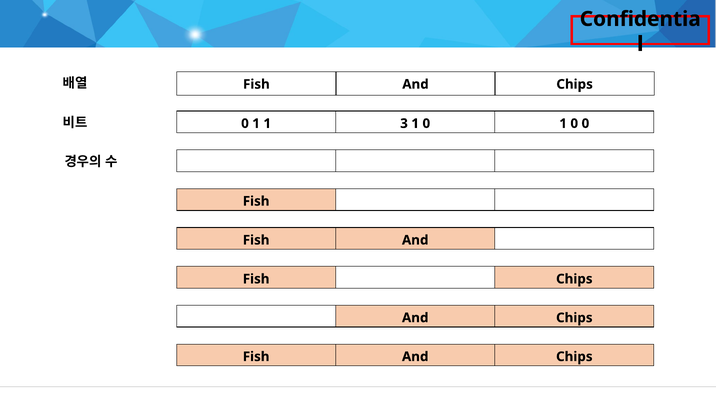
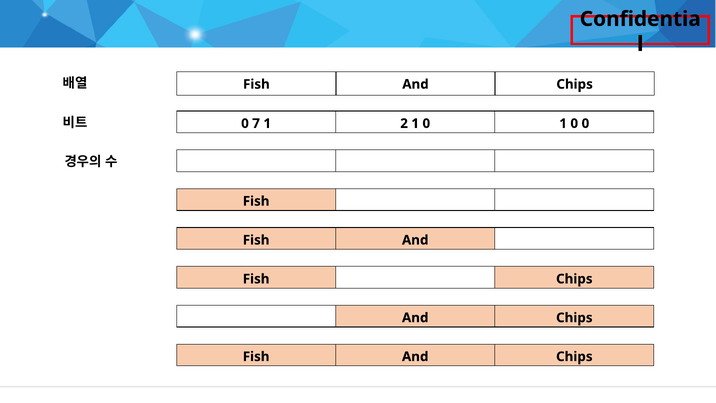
1: 1 -> 7 (256, 123)
3: 3 -> 2 (404, 123)
